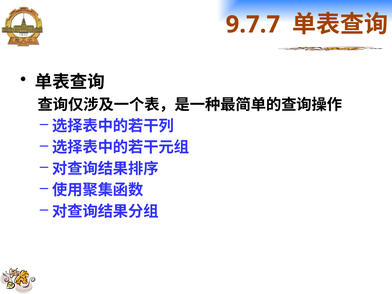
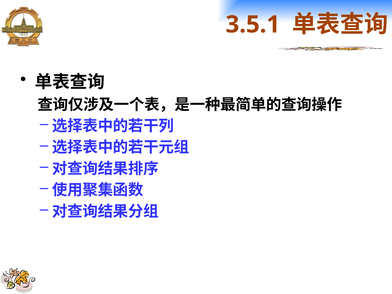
9.7.7: 9.7.7 -> 3.5.1 (253, 25)
